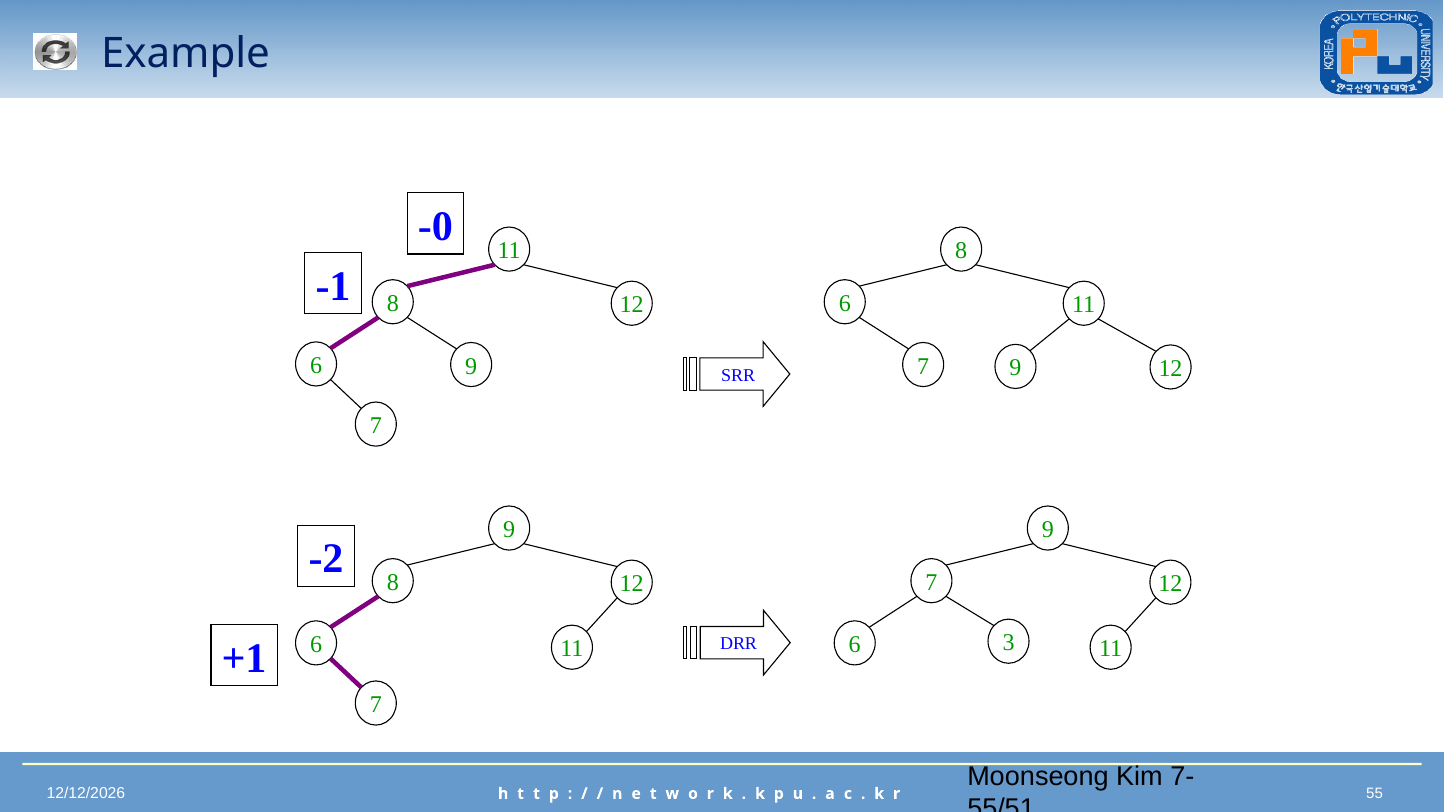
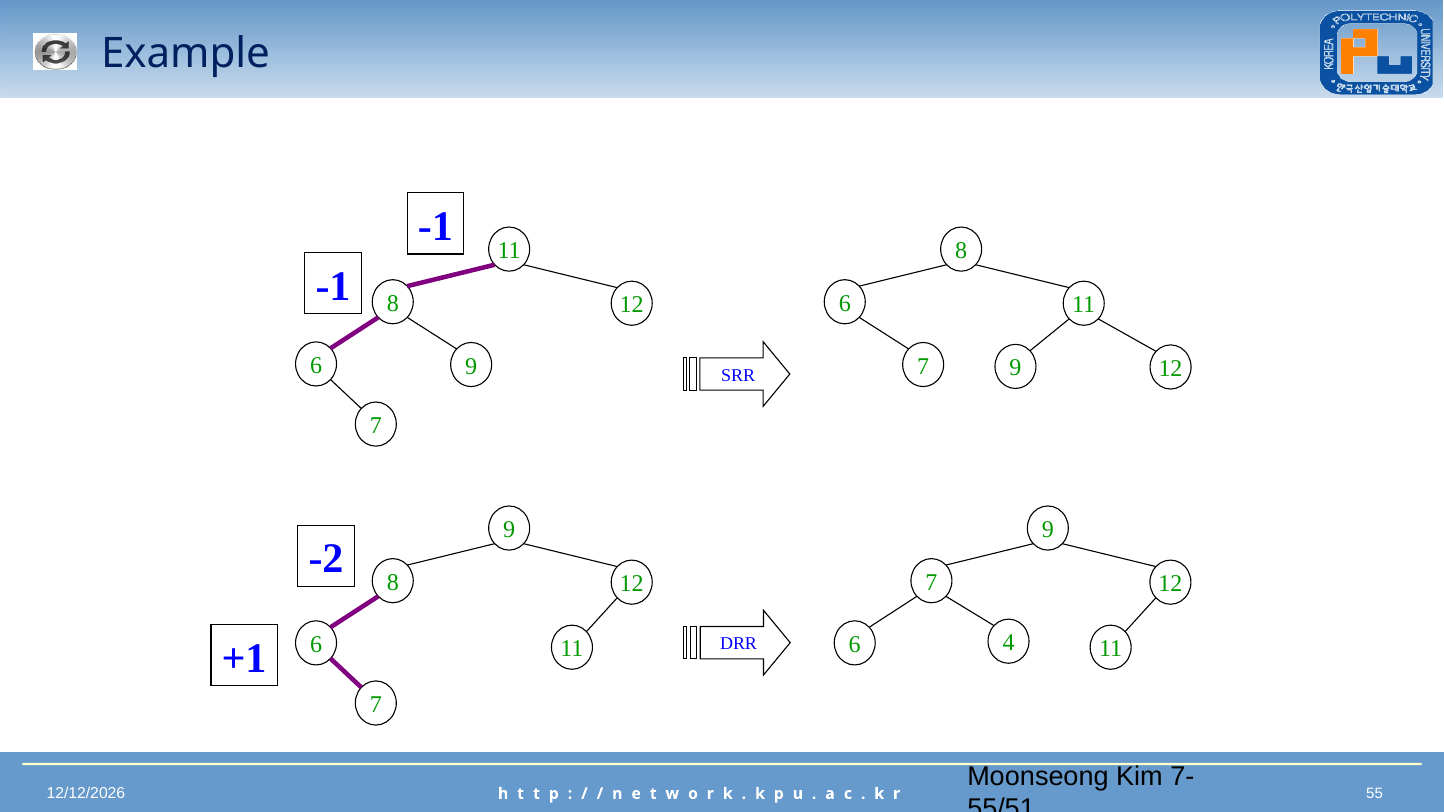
-0: -0 -> -1 (435, 226)
3: 3 -> 4 (1009, 643)
